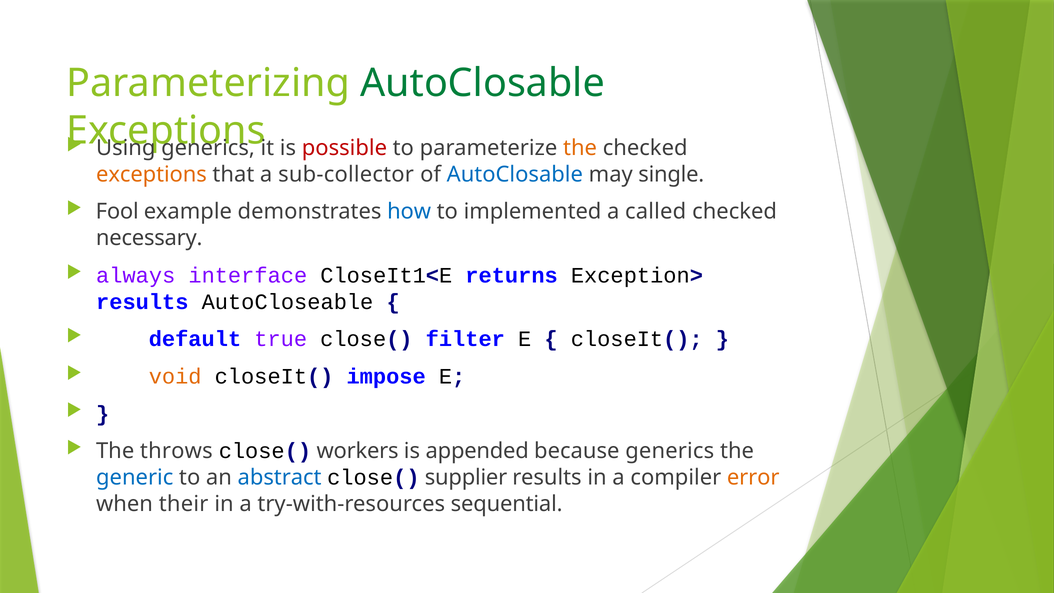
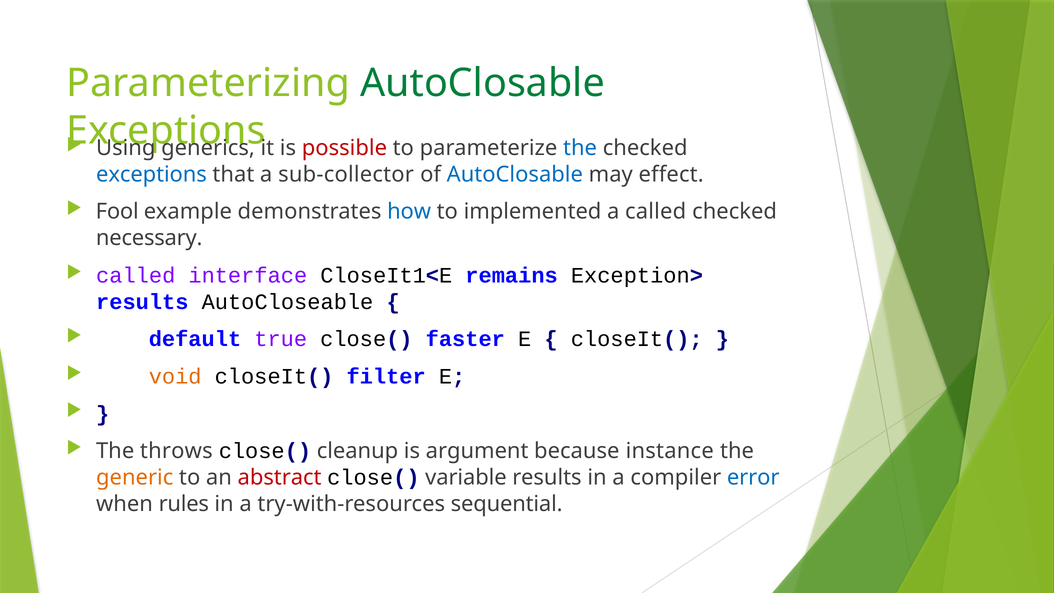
the colour: orange -> blue (580, 148)
exceptions colour: orange -> blue (151, 174)
single: single -> effect (671, 174)
always: always -> called (136, 275)
returns: returns -> remains (512, 275)
filter: filter -> faster (465, 339)
impose: impose -> filter (386, 376)
workers: workers -> cleanup (357, 451)
appended: appended -> argument (477, 451)
because generics: generics -> instance (670, 451)
generic colour: blue -> orange (135, 477)
abstract colour: blue -> red (280, 477)
supplier: supplier -> variable (466, 477)
error colour: orange -> blue (753, 477)
their: their -> rules (184, 504)
